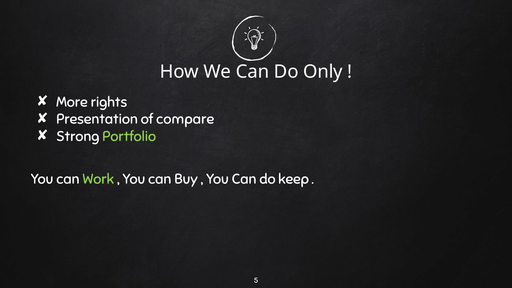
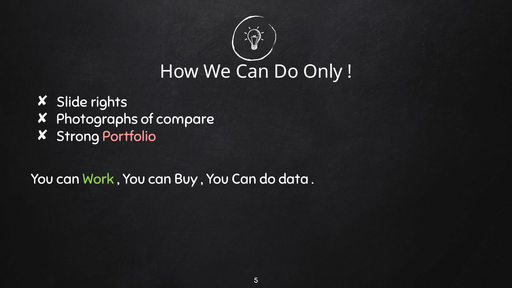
More: More -> Slide (72, 102)
Presentation: Presentation -> Photographs (97, 119)
Portfolio colour: light green -> pink (129, 136)
keep: keep -> data (294, 179)
